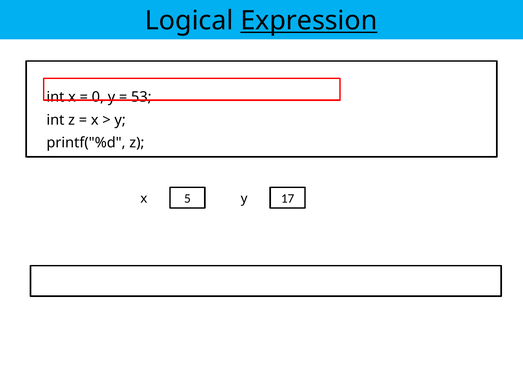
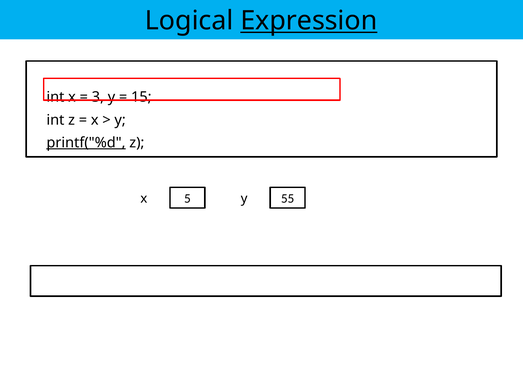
0: 0 -> 3 (98, 97)
53: 53 -> 15 (141, 97)
printf("%d underline: none -> present (86, 143)
17: 17 -> 55 (288, 199)
